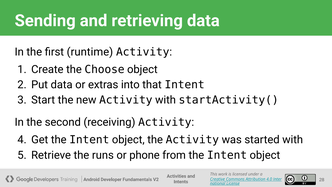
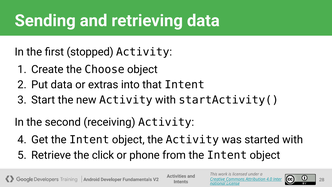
runtime: runtime -> stopped (90, 52)
runs: runs -> click (103, 155)
